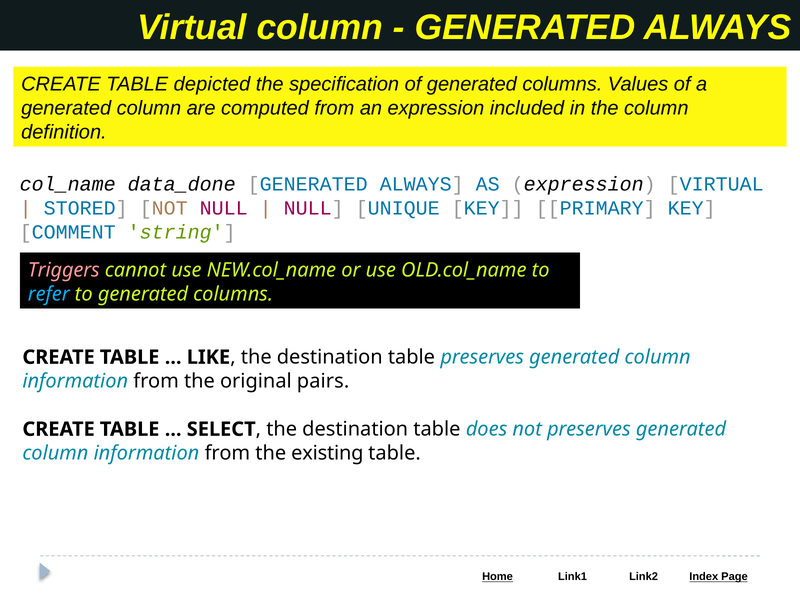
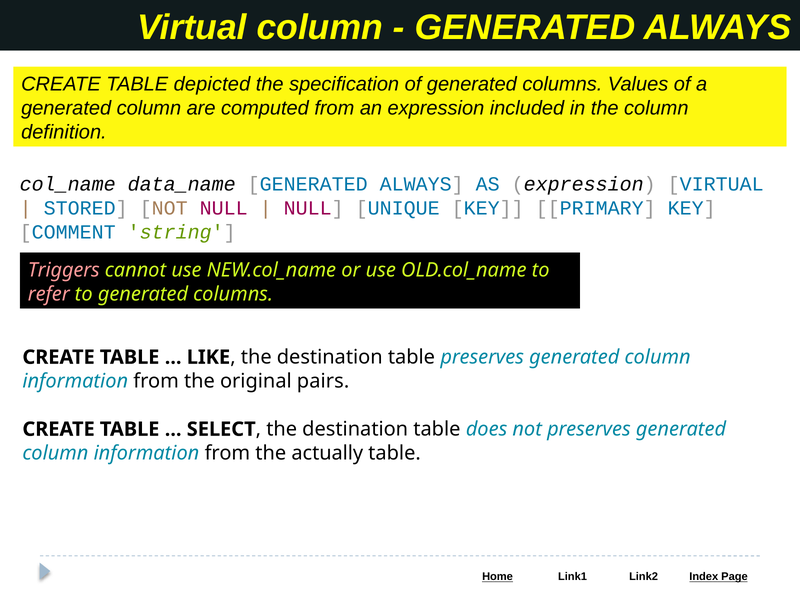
data_done: data_done -> data_name (182, 184)
refer colour: light blue -> pink (49, 294)
existing: existing -> actually (327, 453)
